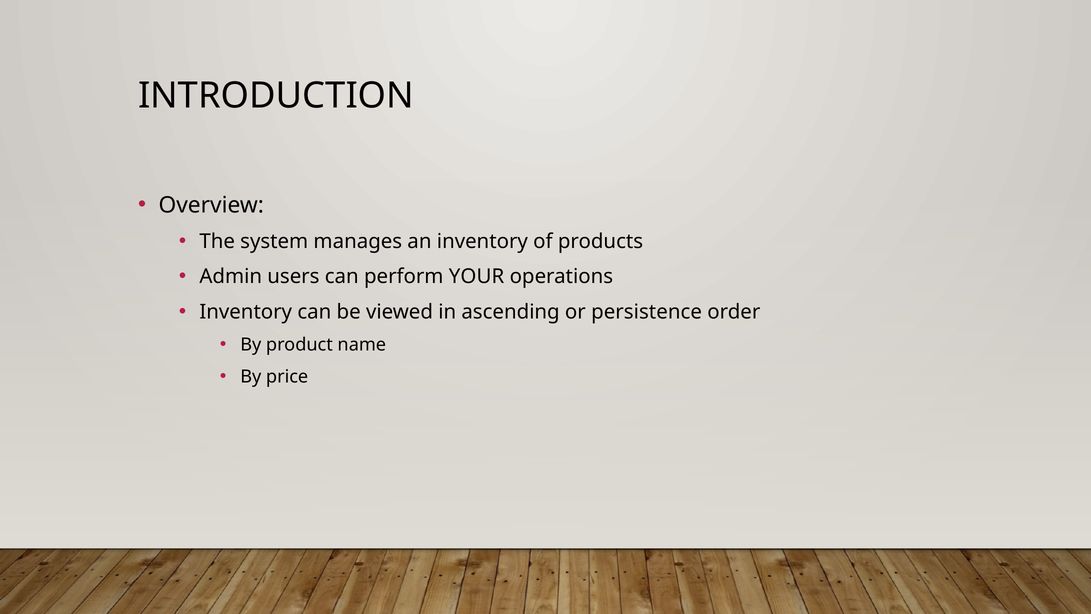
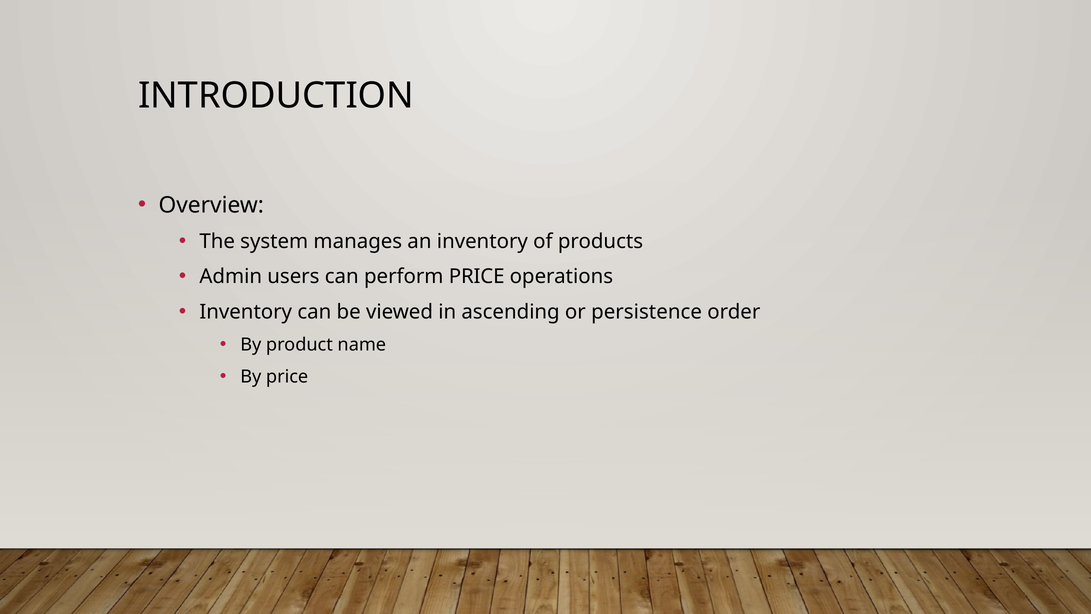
perform YOUR: YOUR -> PRICE (477, 277)
